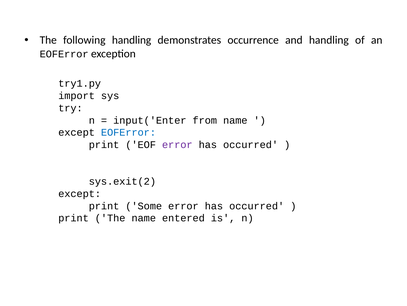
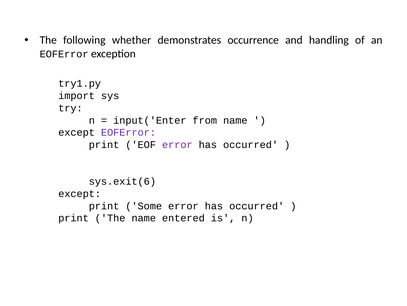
following handling: handling -> whether (132, 40)
EOFError colour: blue -> purple (128, 132)
sys.exit(2: sys.exit(2 -> sys.exit(6 (122, 181)
